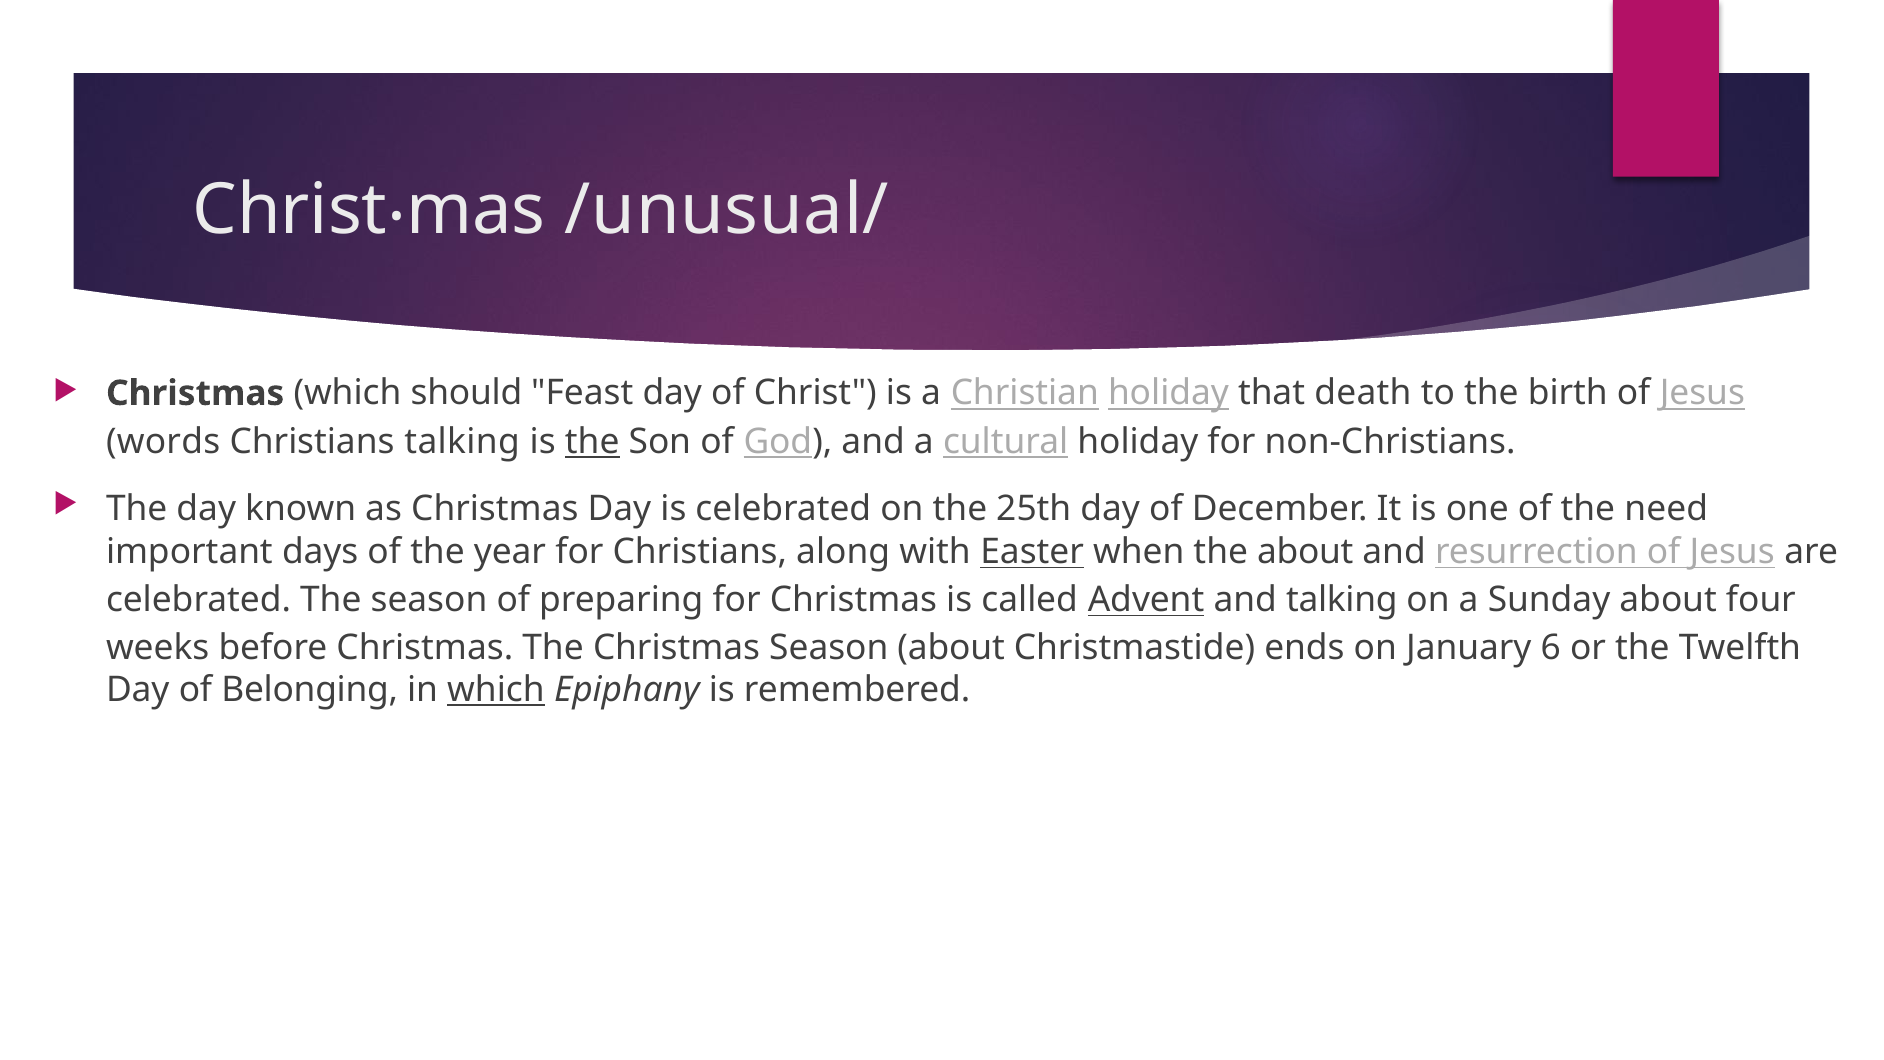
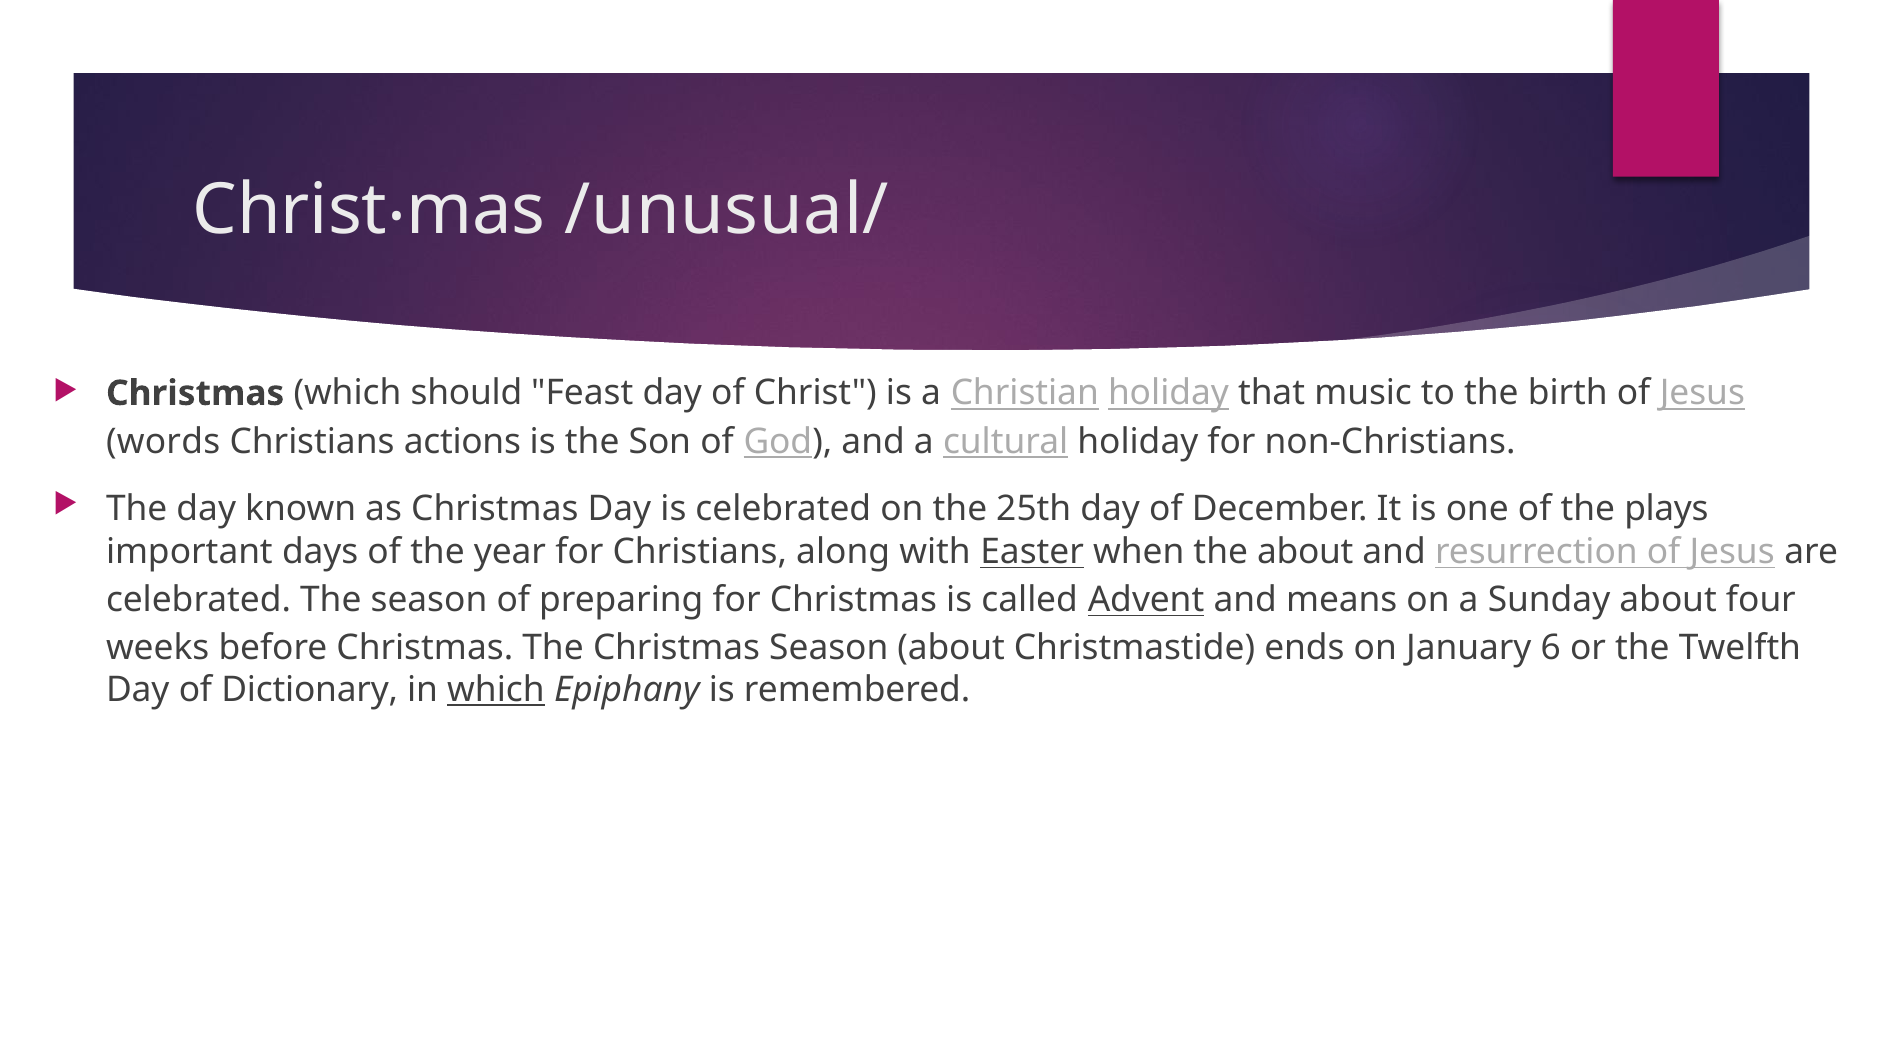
death: death -> music (1363, 393)
Christians talking: talking -> actions (462, 441)
the underline: present -> none (592, 441)
need: need -> plays (1666, 509)
and talking: talking -> means (1342, 599)
Belonging: Belonging -> Dictionary (310, 690)
